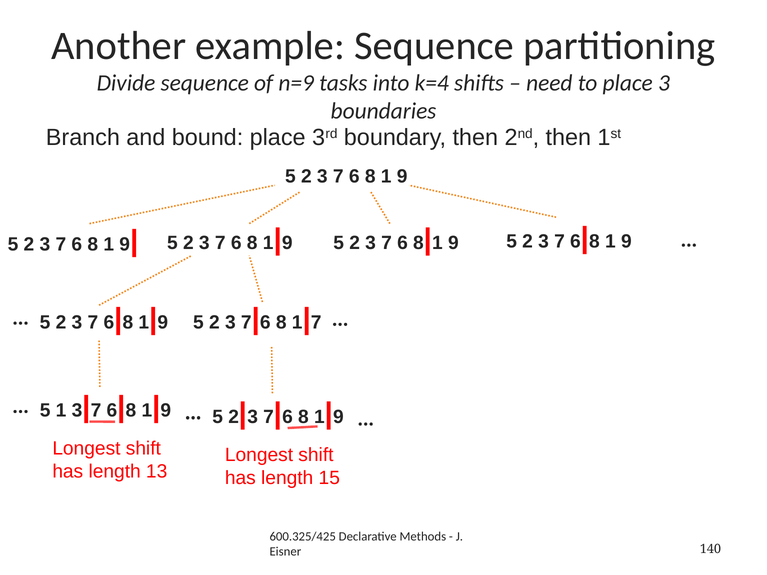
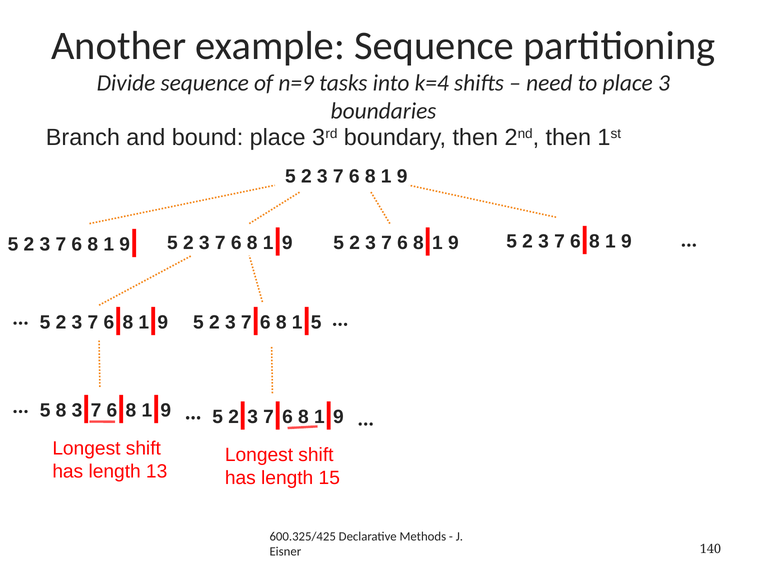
7: 7 -> 5 (316, 322)
5 1: 1 -> 8 (61, 411)
